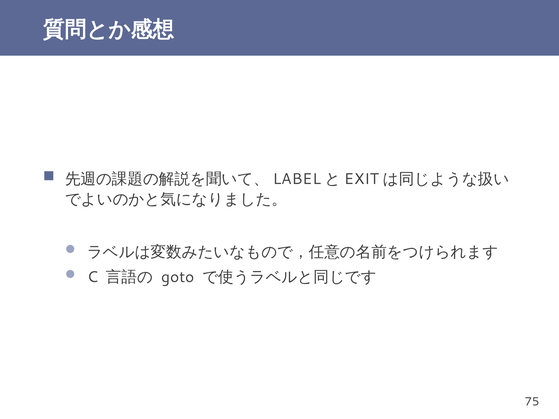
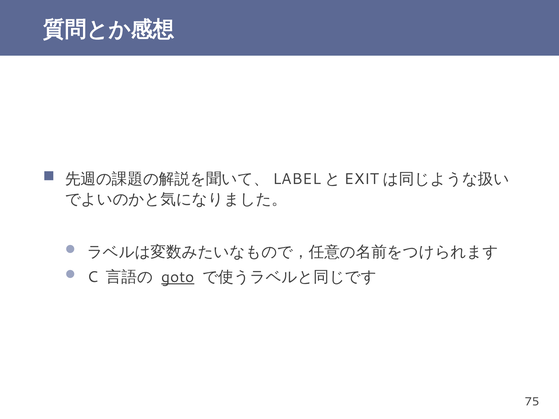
goto underline: none -> present (178, 277)
